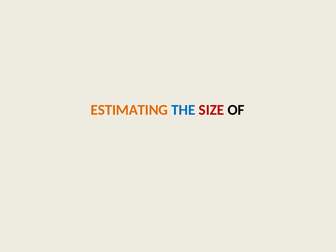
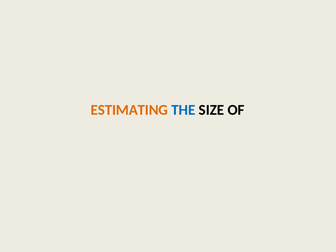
SIZE colour: red -> black (211, 110)
